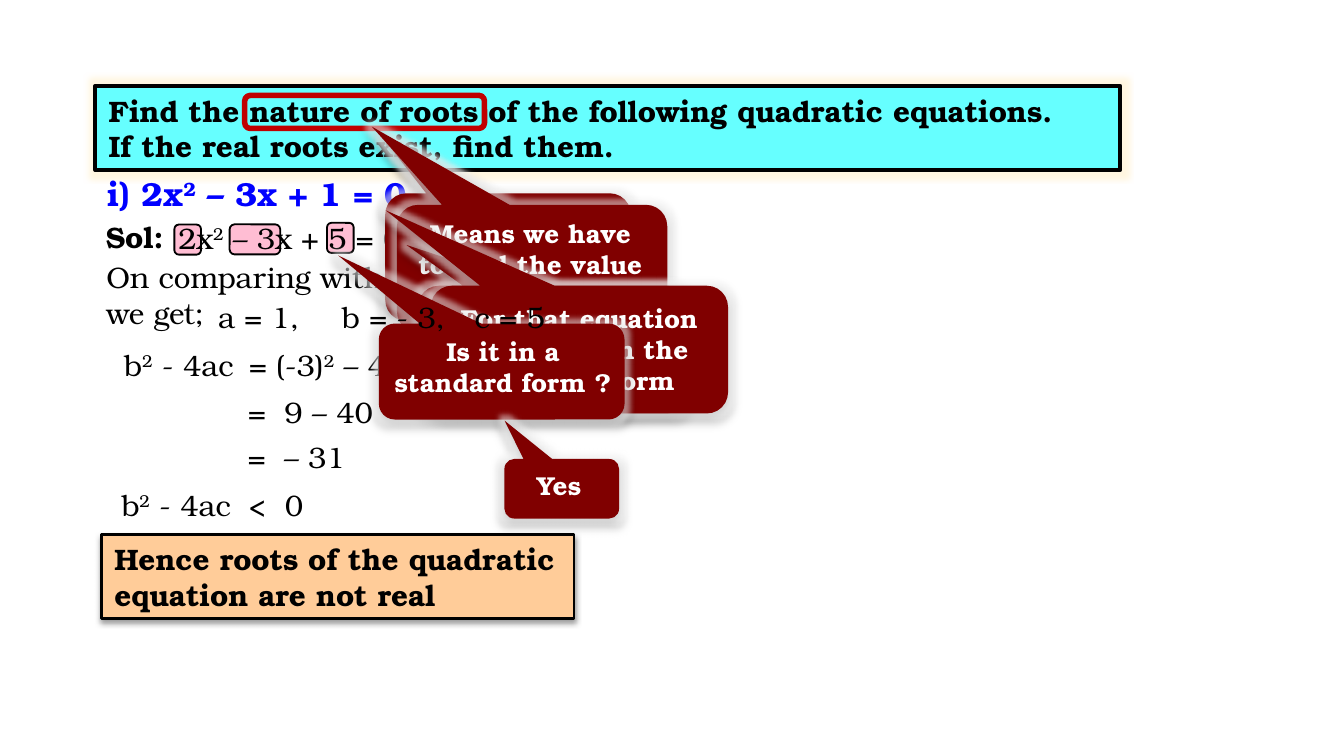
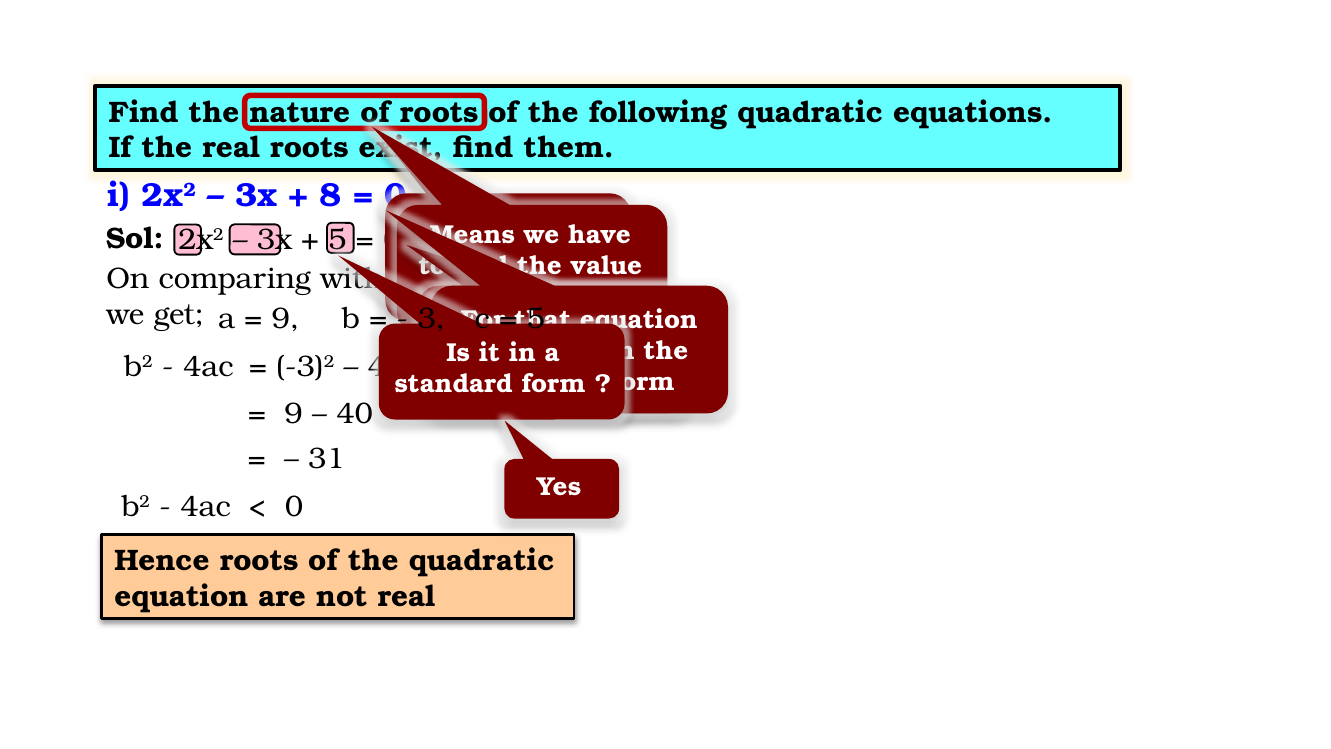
1: 1 -> 8 (331, 195)
1: 1 -> 9 (286, 318)
